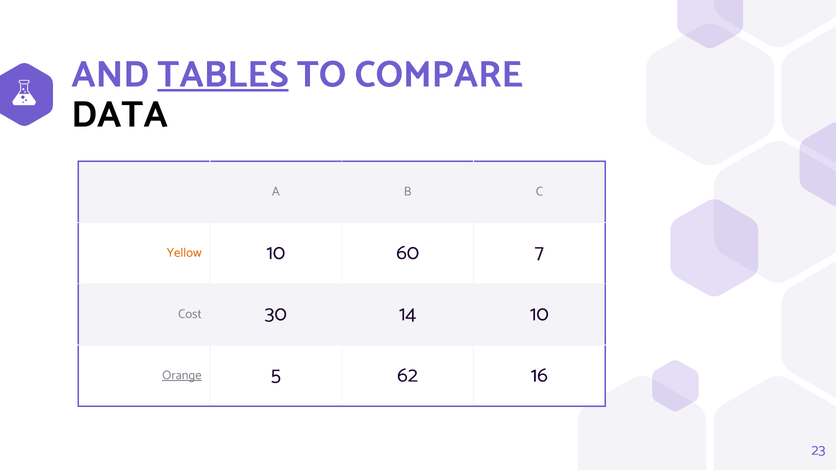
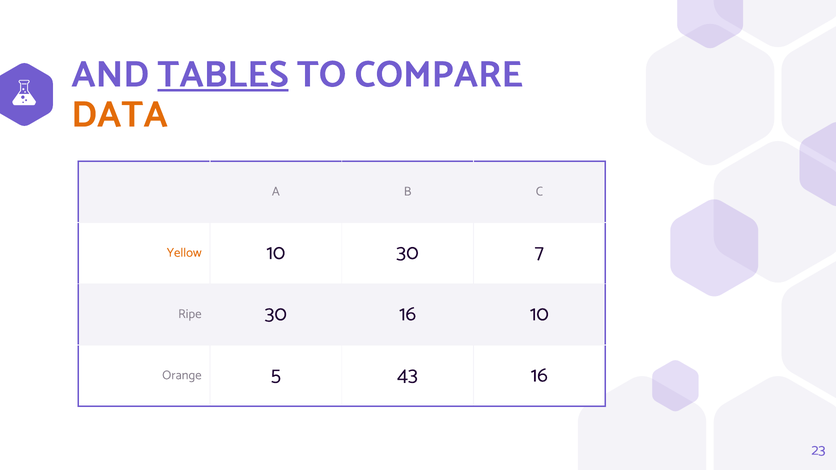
DATA colour: black -> orange (120, 114)
10 60: 60 -> 30 (408, 252)
Cost: Cost -> Ripe (190, 314)
30 14: 14 -> 16 (408, 314)
Orange underline: present -> none (182, 375)
62: 62 -> 43 (408, 375)
